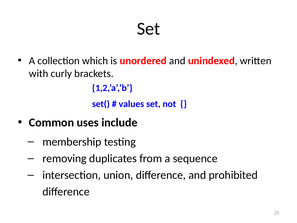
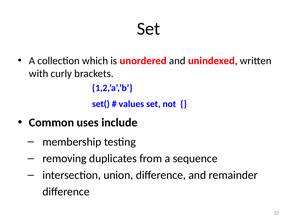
prohibited: prohibited -> remainder (233, 175)
